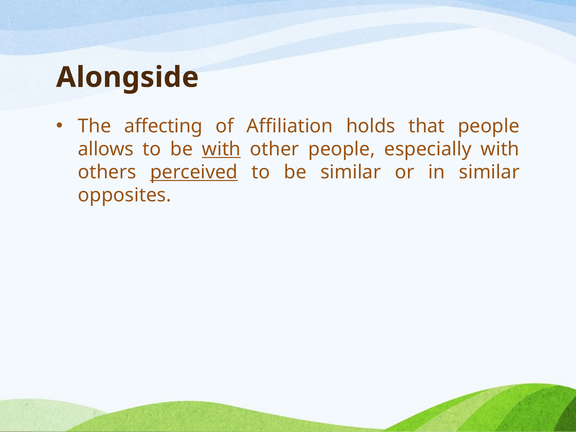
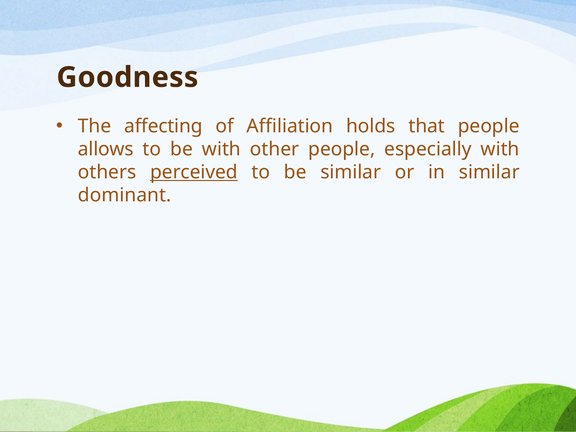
Alongside: Alongside -> Goodness (127, 77)
with underline: present -> none (221, 149)
opposites: opposites -> dominant (125, 195)
